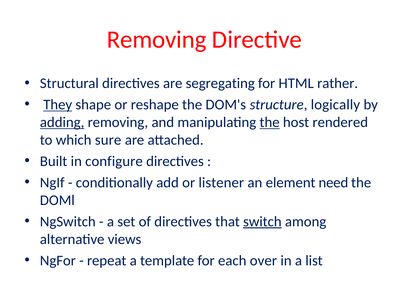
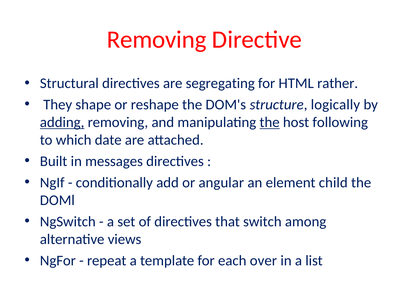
They underline: present -> none (58, 105)
rendered: rendered -> following (340, 123)
sure: sure -> date (108, 140)
configure: configure -> messages (114, 162)
listener: listener -> angular (221, 183)
need: need -> child (333, 183)
switch underline: present -> none (262, 222)
